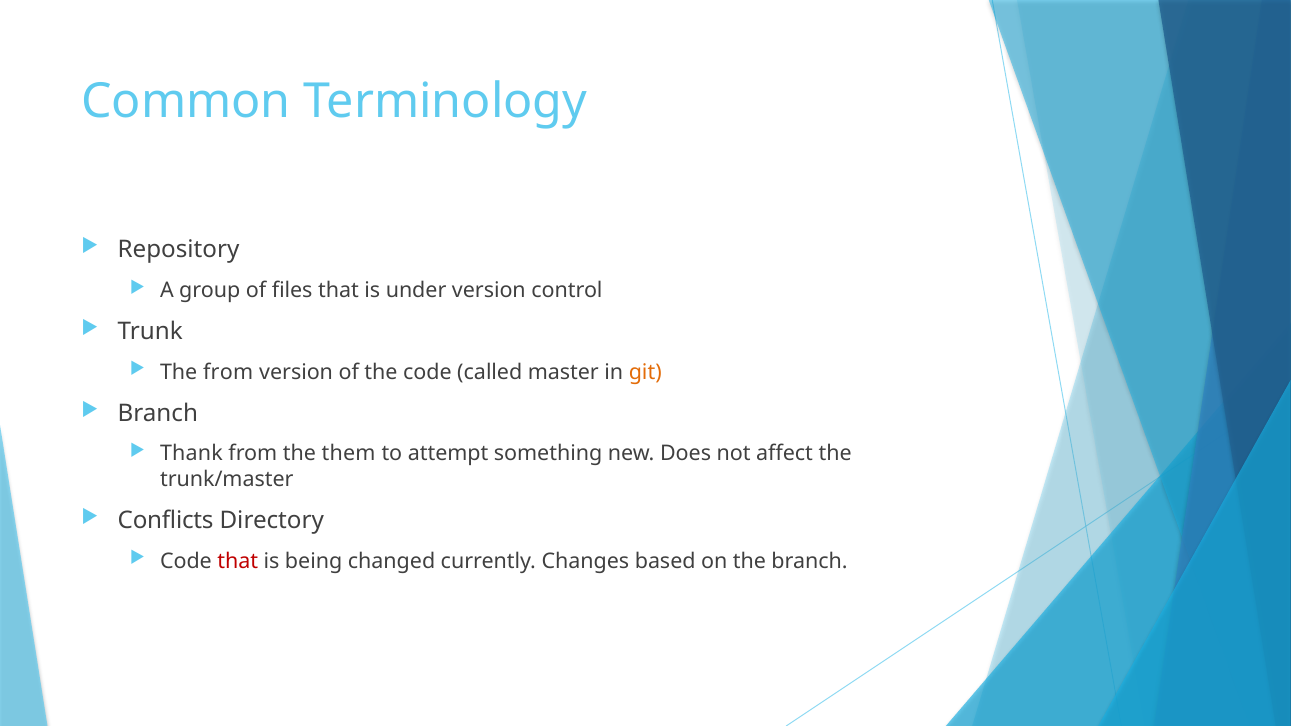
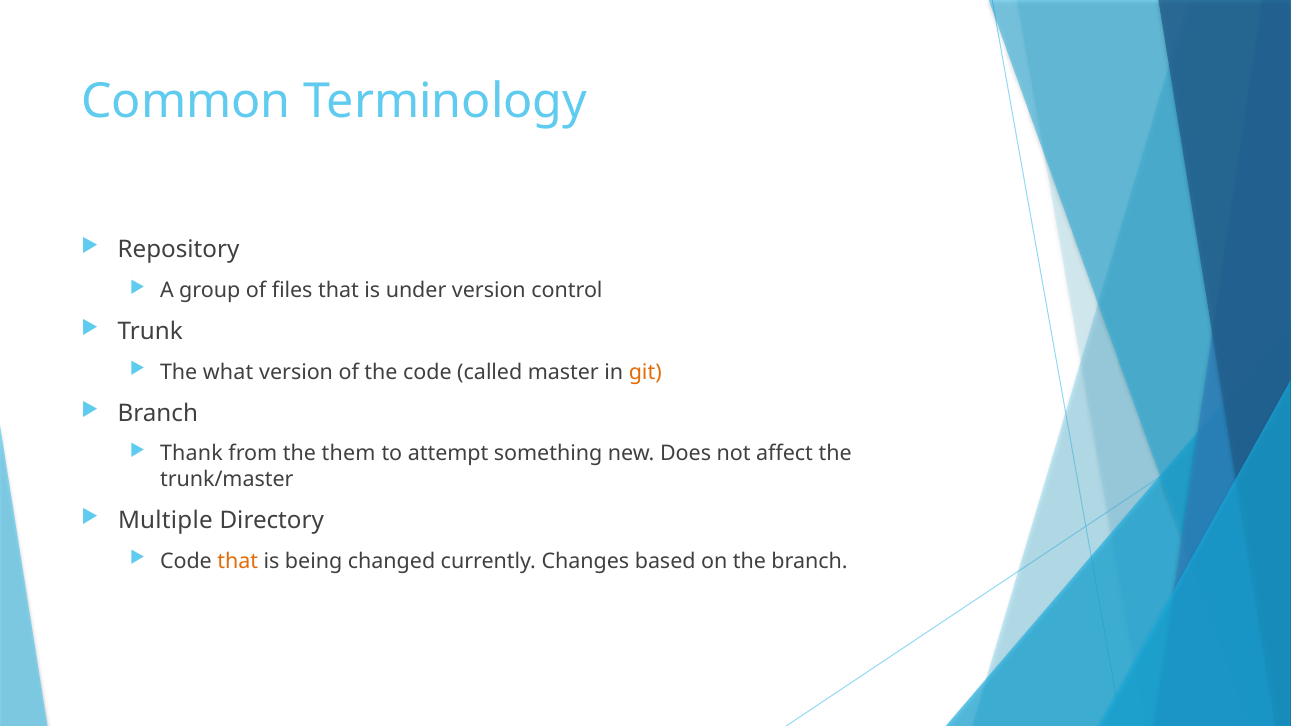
The from: from -> what (228, 372)
Conflicts: Conflicts -> Multiple (165, 521)
that colour: red -> orange (238, 561)
